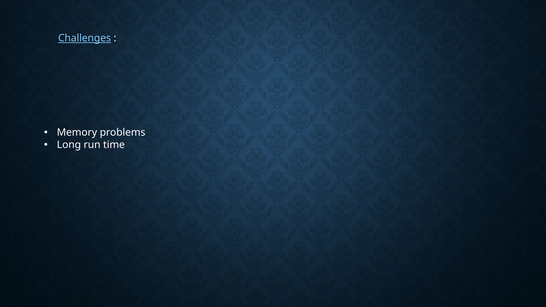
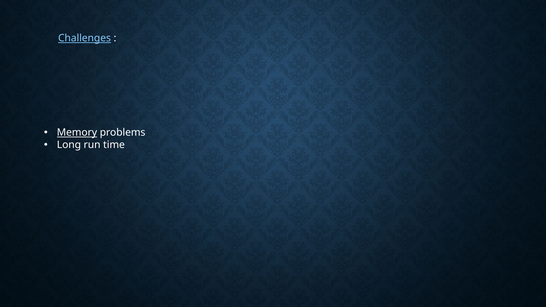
Memory underline: none -> present (77, 133)
